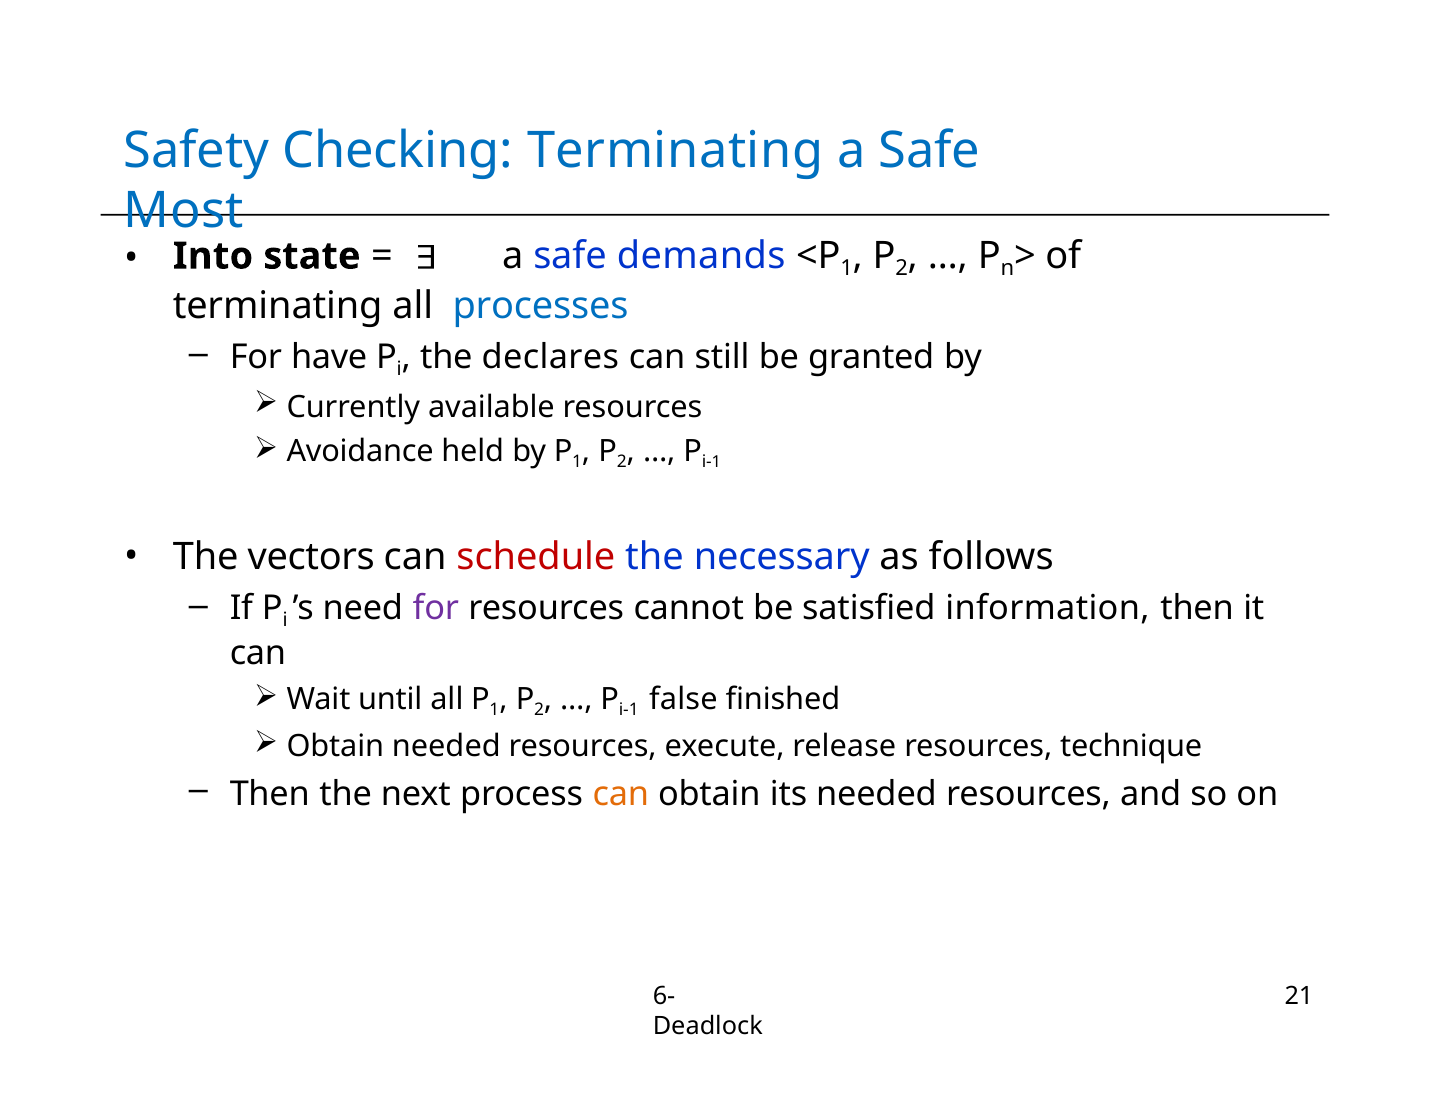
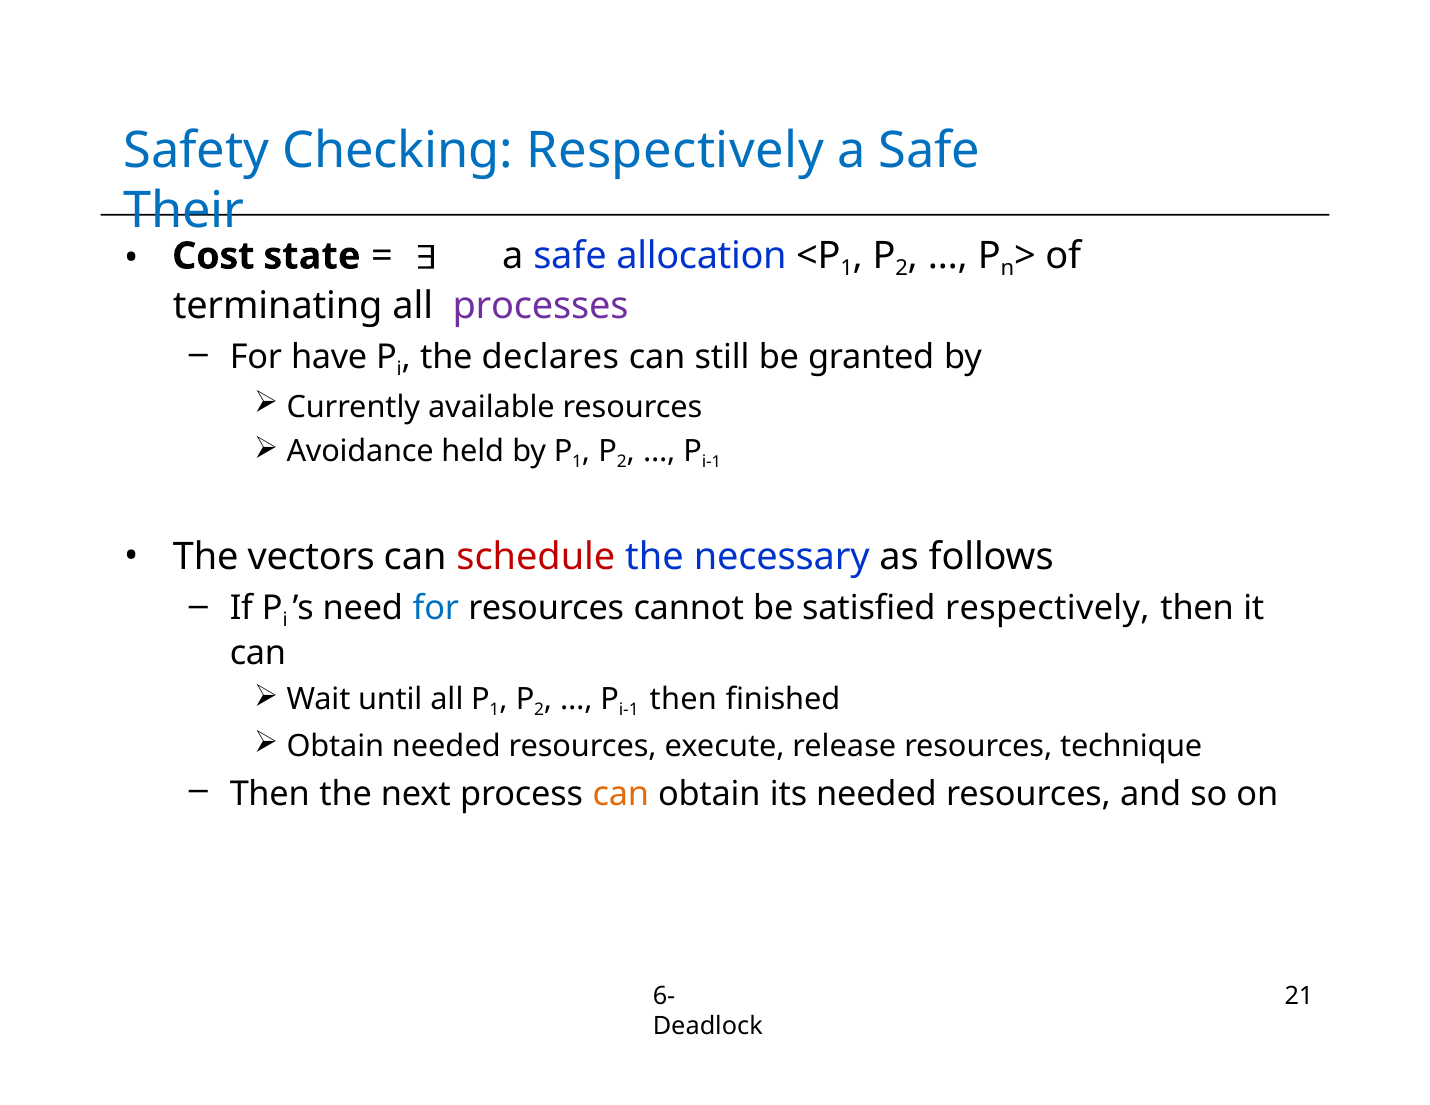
Checking Terminating: Terminating -> Respectively (675, 150)
Most: Most -> Their (184, 211)
Into: Into -> Cost (213, 256)
demands: demands -> allocation (702, 256)
processes colour: blue -> purple (541, 306)
for colour: purple -> blue (436, 608)
satisfied information: information -> respectively (1047, 608)
false: false -> then (683, 699)
